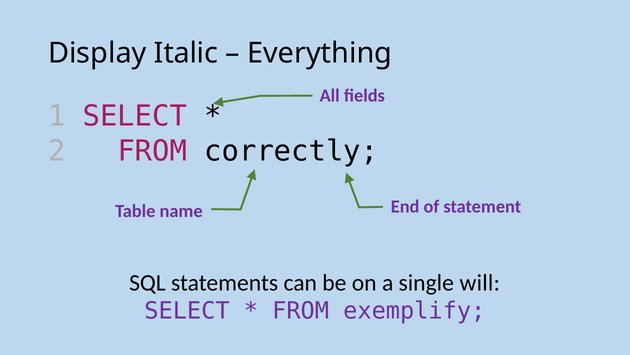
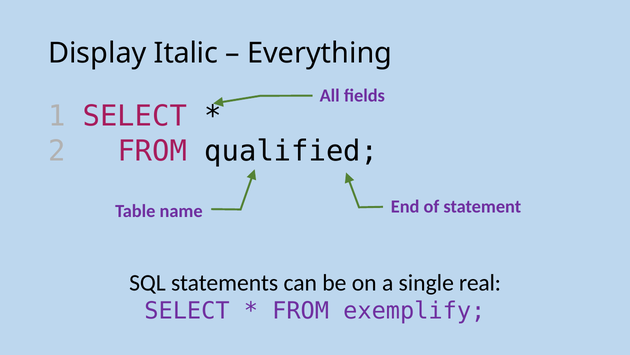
correctly: correctly -> qualified (291, 151)
will: will -> real (480, 282)
